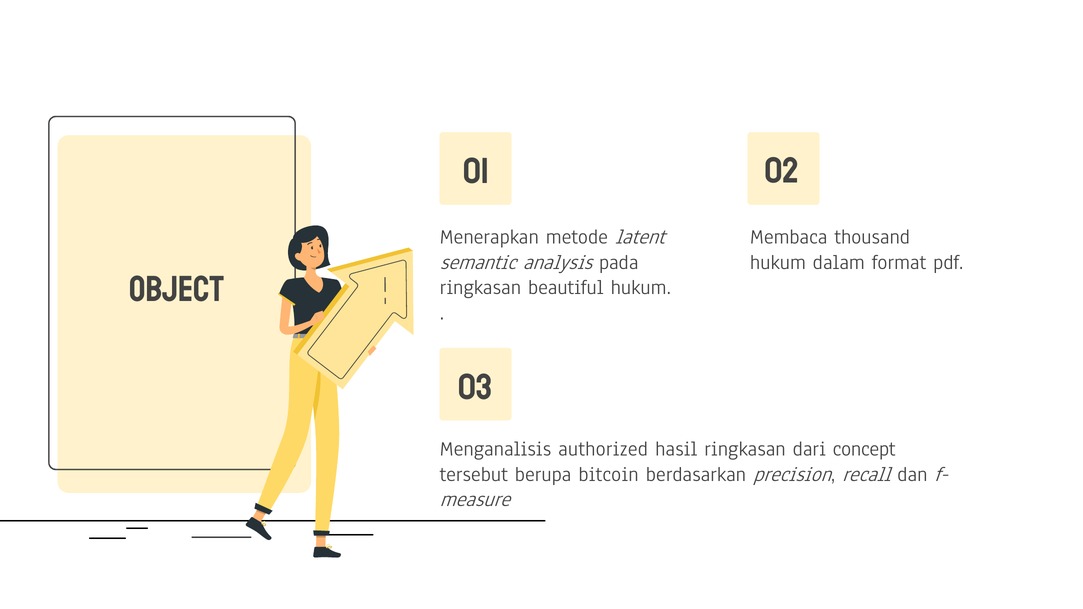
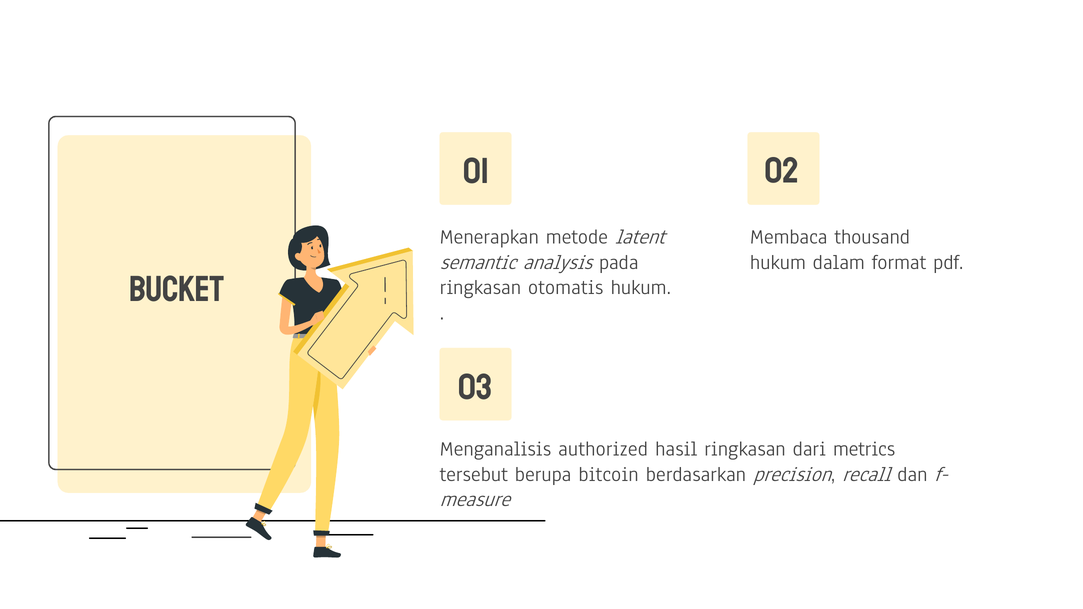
OBJECT: OBJECT -> BUCKET (177, 290)
beautiful: beautiful -> otomatis (566, 288)
concept: concept -> metrics (864, 449)
